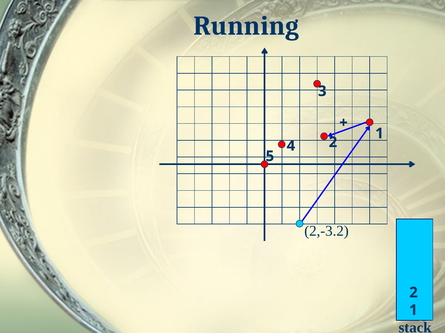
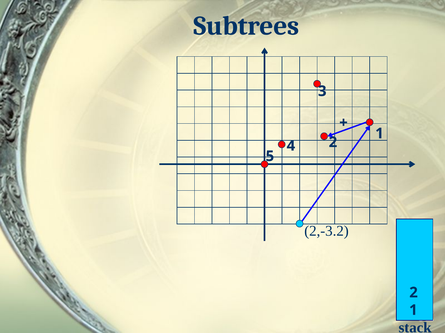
Running: Running -> Subtrees (246, 26)
